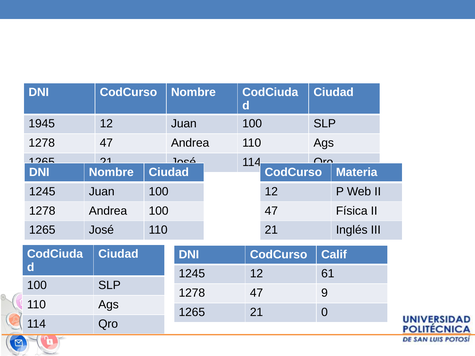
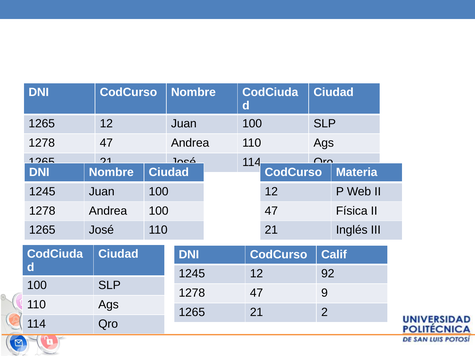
1945: 1945 -> 1265 (42, 124)
61: 61 -> 92 (328, 274)
0: 0 -> 2 (324, 312)
